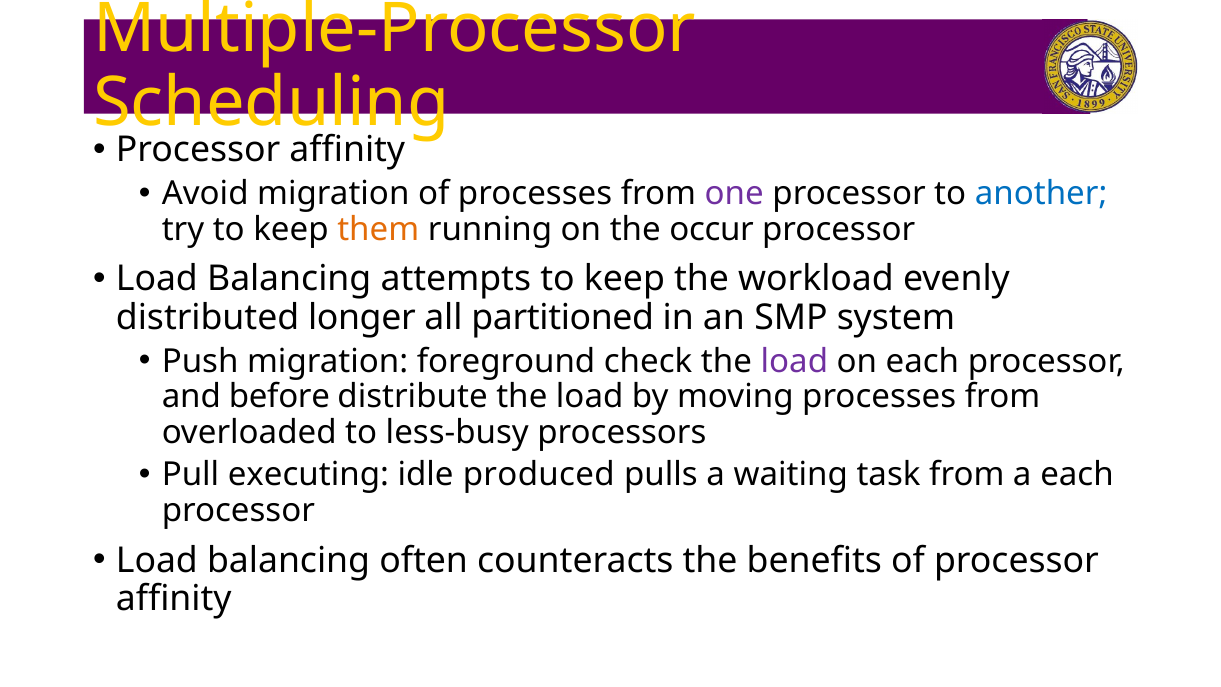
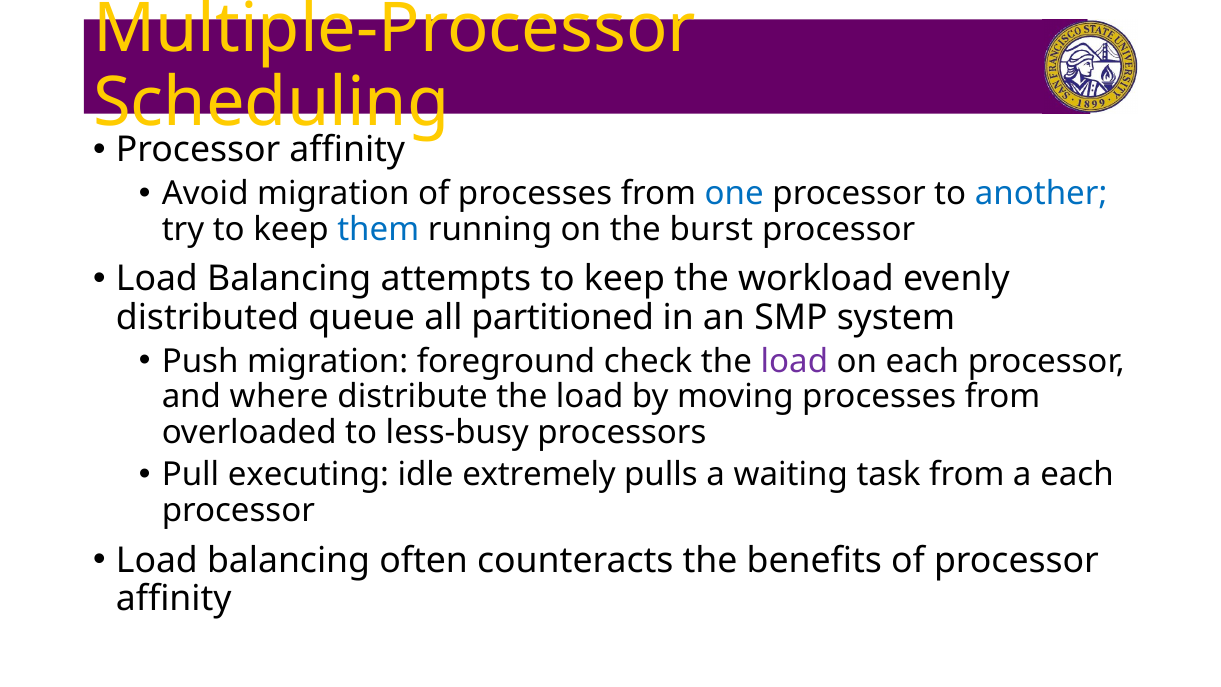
one colour: purple -> blue (734, 194)
them colour: orange -> blue (378, 229)
occur: occur -> burst (711, 229)
longer: longer -> queue (362, 318)
before: before -> where (279, 397)
produced: produced -> extremely (539, 475)
